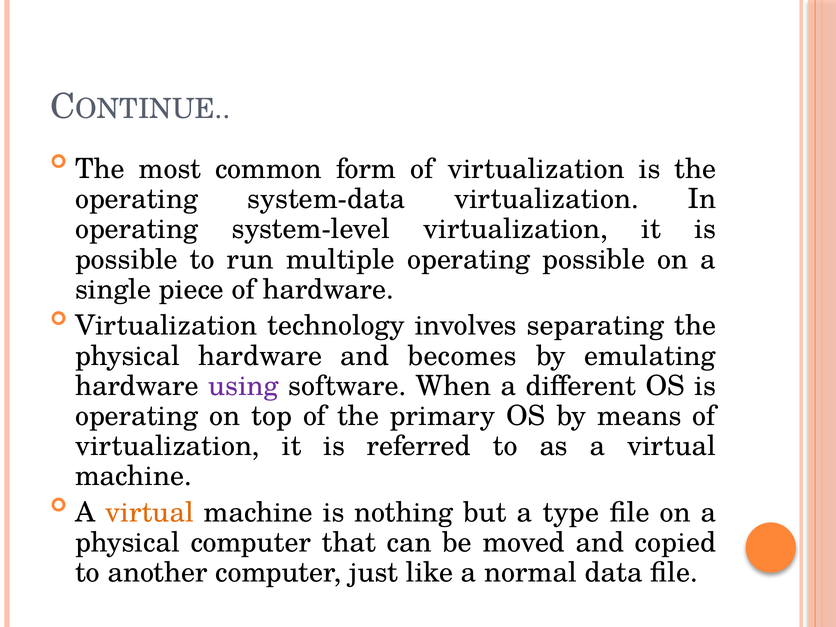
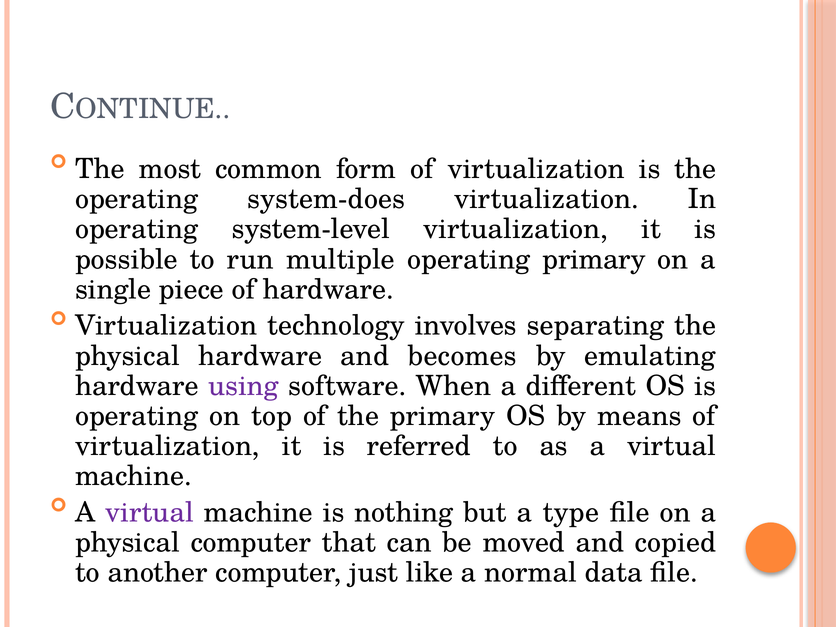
system-data: system-data -> system-does (326, 199)
operating possible: possible -> primary (594, 259)
virtual colour: orange -> purple (150, 513)
